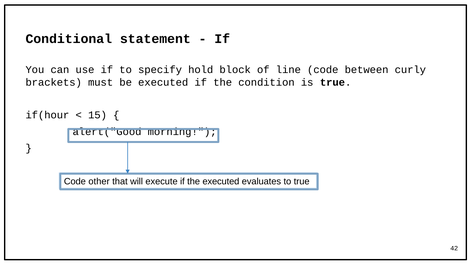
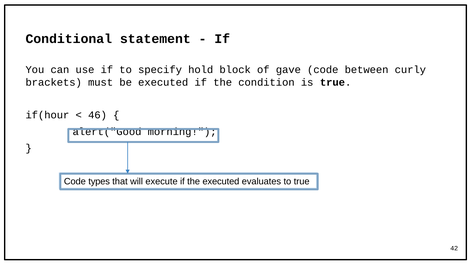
line: line -> gave (288, 70)
15: 15 -> 46 (97, 115)
other: other -> types (99, 181)
